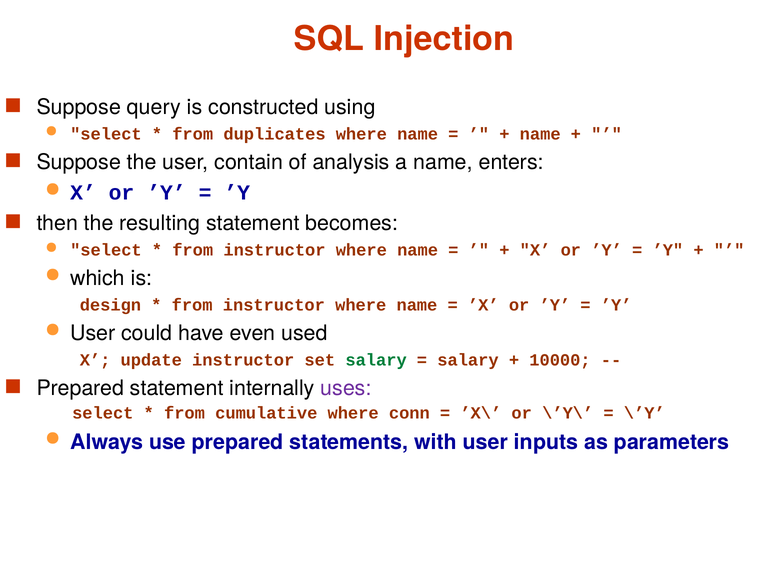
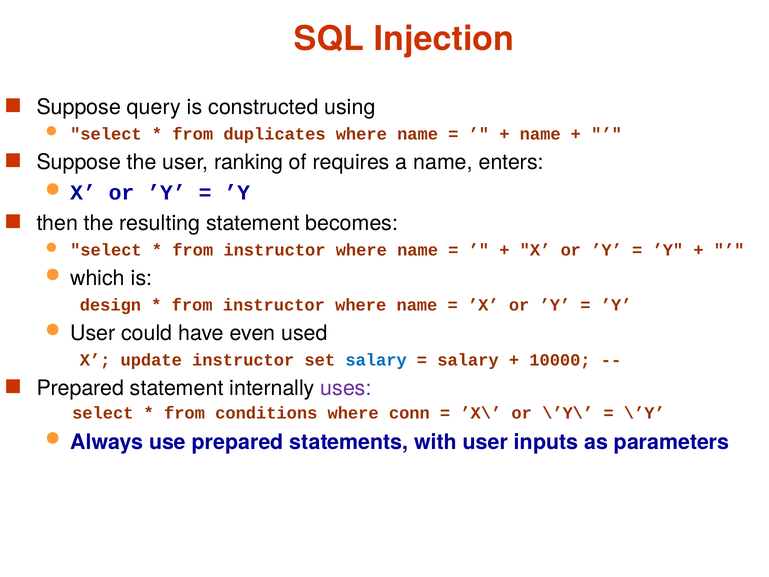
contain: contain -> ranking (249, 162)
analysis: analysis -> requires (351, 162)
salary colour: green -> blue (376, 360)
cumulative: cumulative -> conditions (266, 413)
